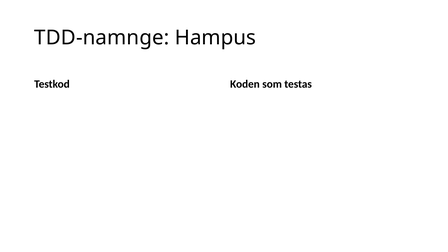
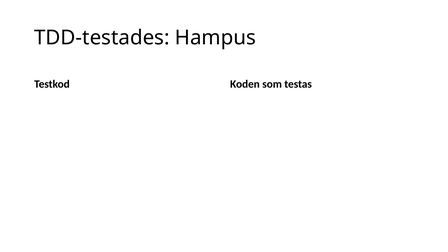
TDD-namnge: TDD-namnge -> TDD-testades (102, 38)
